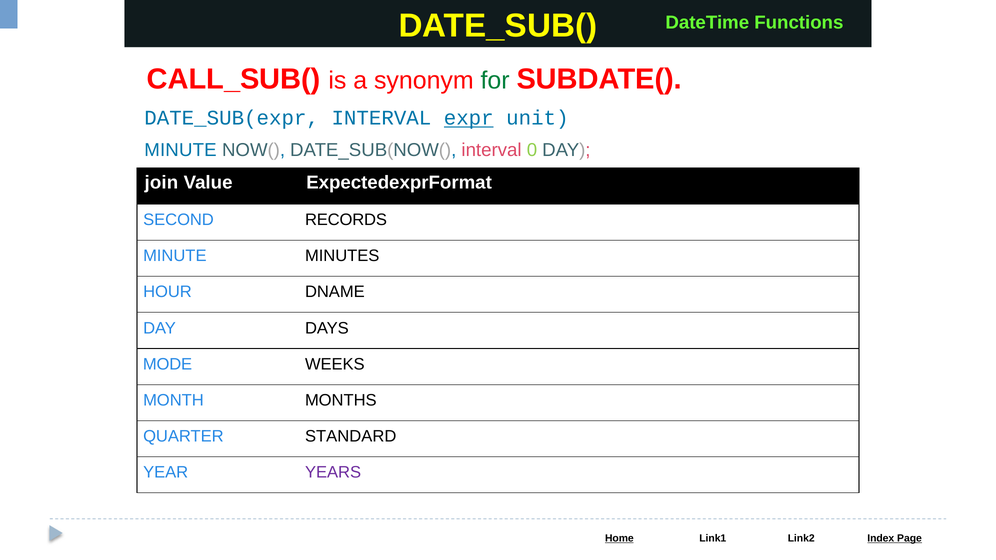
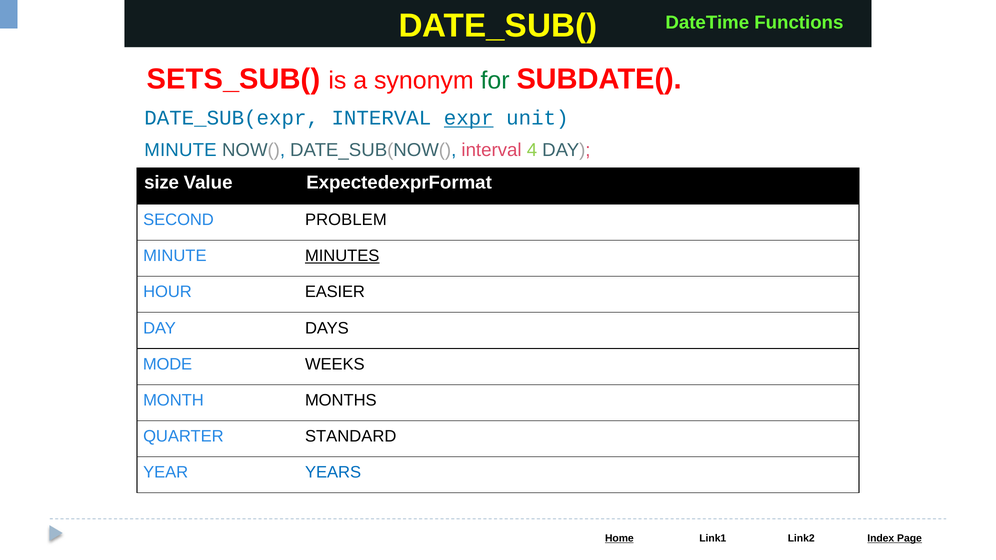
CALL_SUB(: CALL_SUB( -> SETS_SUB( (234, 79)
0: 0 -> 4 (532, 150)
join: join -> size (162, 183)
RECORDS: RECORDS -> PROBLEM (346, 220)
MINUTES underline: none -> present (342, 256)
DNAME: DNAME -> EASIER (335, 292)
YEARS colour: purple -> blue (333, 473)
